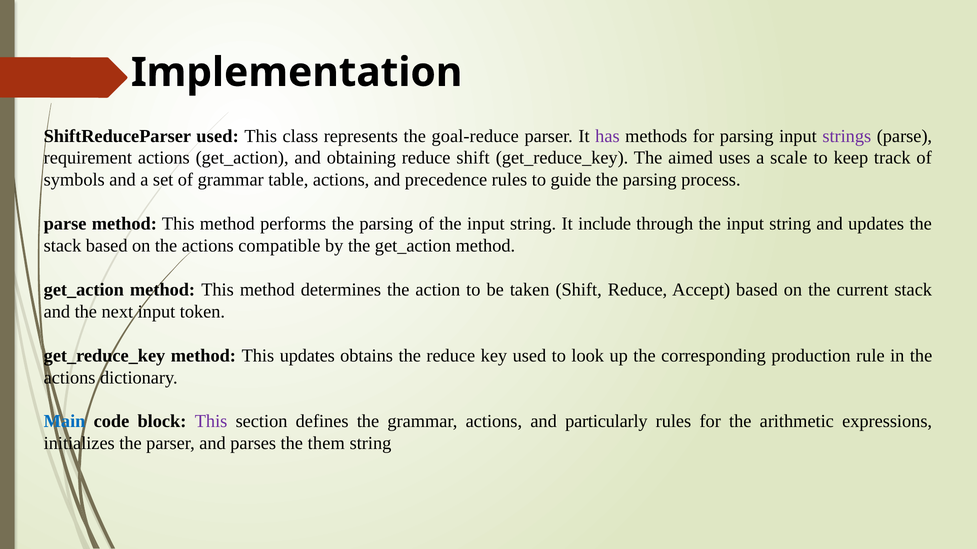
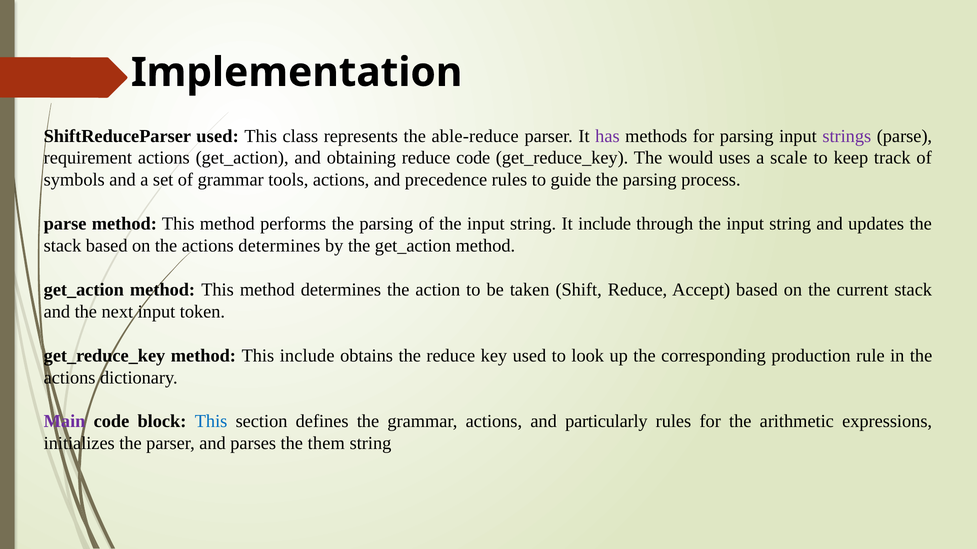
goal-reduce: goal-reduce -> able-reduce (475, 136)
reduce shift: shift -> code (473, 158)
aimed: aimed -> would (691, 158)
table: table -> tools (288, 180)
actions compatible: compatible -> determines (279, 246)
This updates: updates -> include (307, 356)
Main colour: blue -> purple (65, 422)
This colour: purple -> blue (211, 422)
